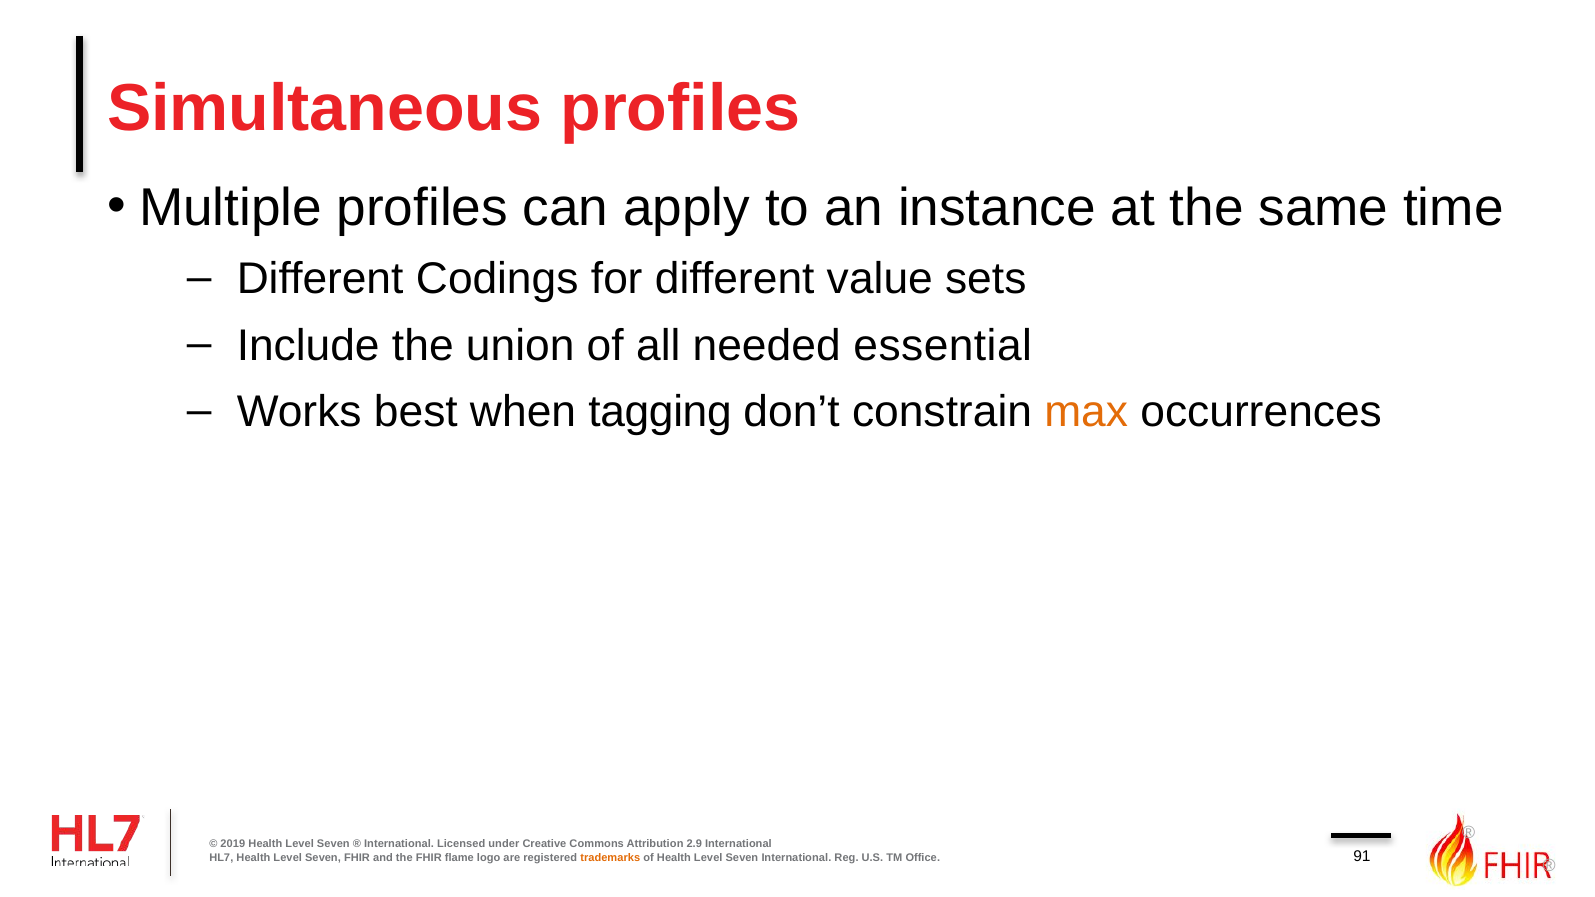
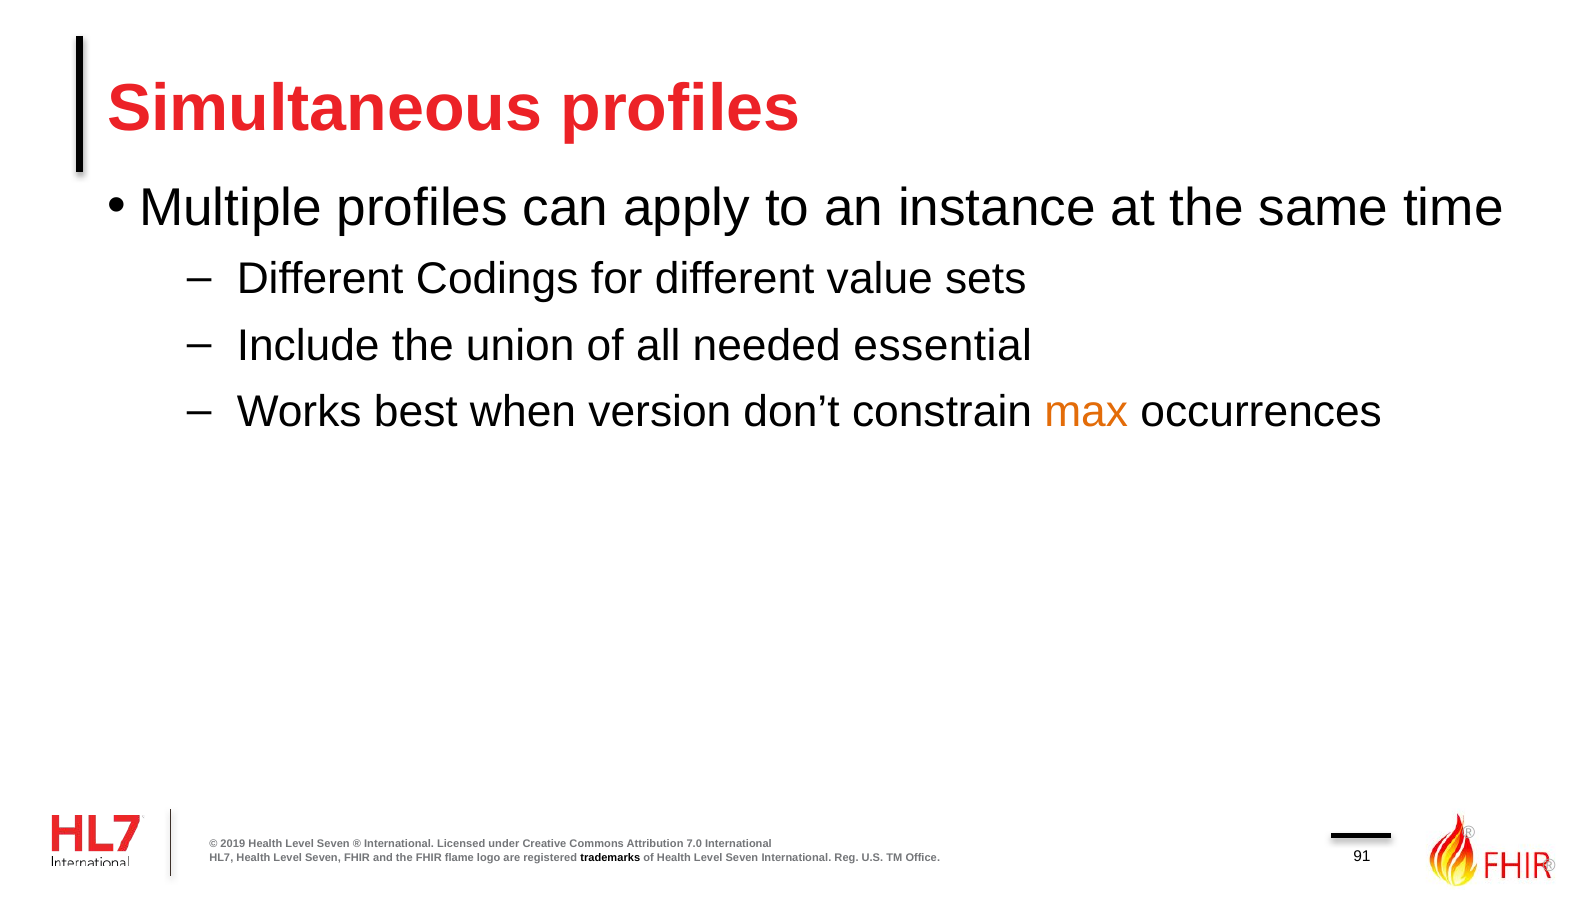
tagging: tagging -> version (660, 412)
2.9: 2.9 -> 7.0 (694, 845)
trademarks colour: orange -> black (610, 858)
